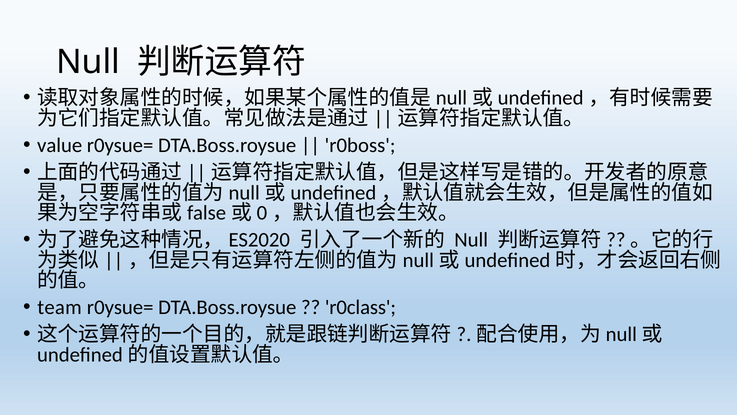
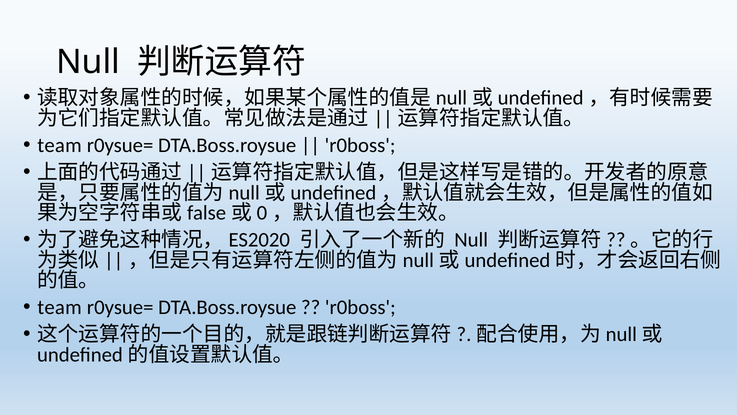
value: value -> team (60, 145)
r0class: r0class -> r0boss (360, 307)
